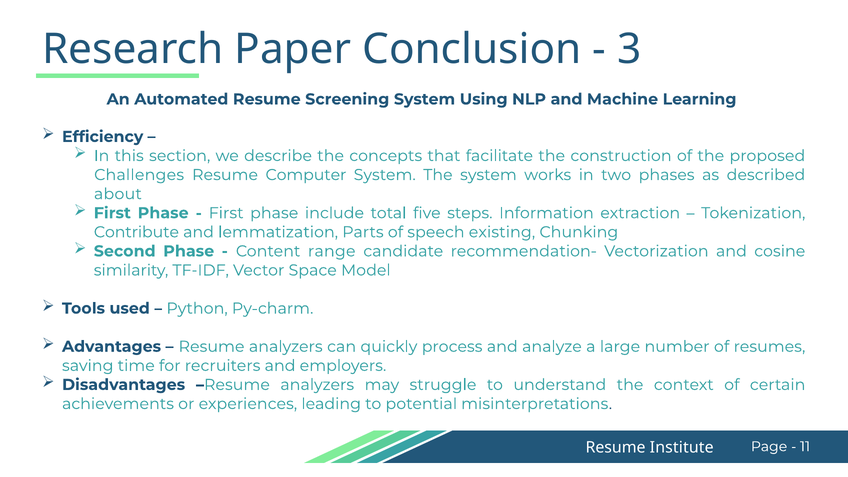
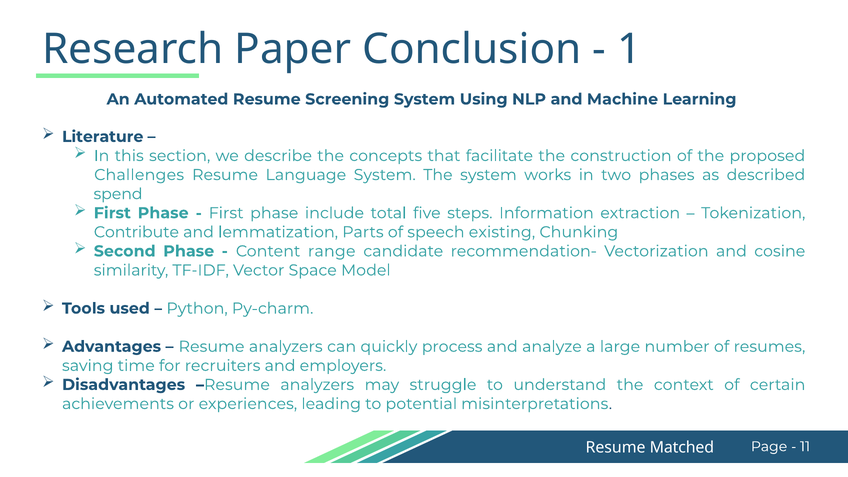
3: 3 -> 1 (629, 49)
Efficiency: Efficiency -> Literature (103, 137)
Computer: Computer -> Language (306, 175)
about: about -> spend (118, 194)
Institute: Institute -> Matched (682, 448)
